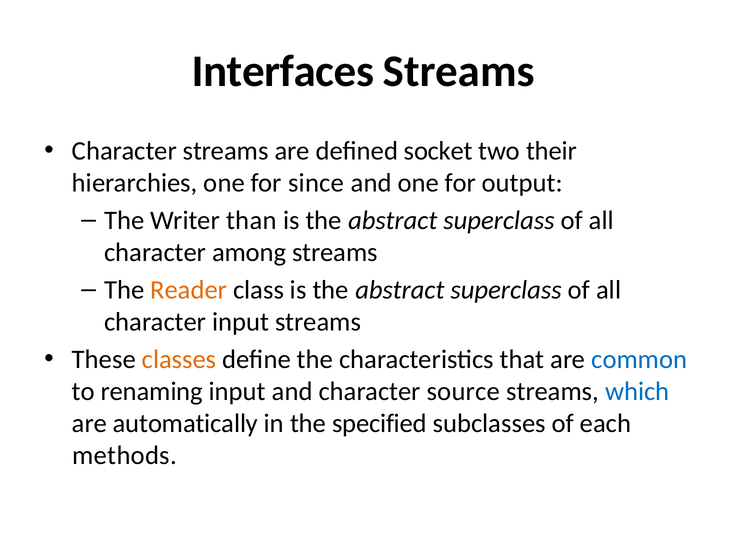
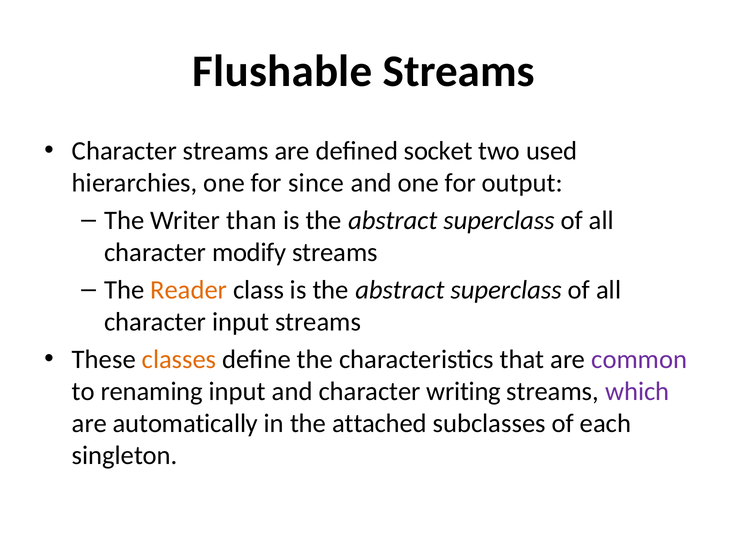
Interfaces: Interfaces -> Flushable (282, 71)
their: their -> used (552, 151)
among: among -> modify (249, 252)
common colour: blue -> purple (639, 359)
source: source -> writing (464, 391)
which colour: blue -> purple (637, 391)
specified: specified -> attached (379, 423)
methods: methods -> singleton (125, 455)
